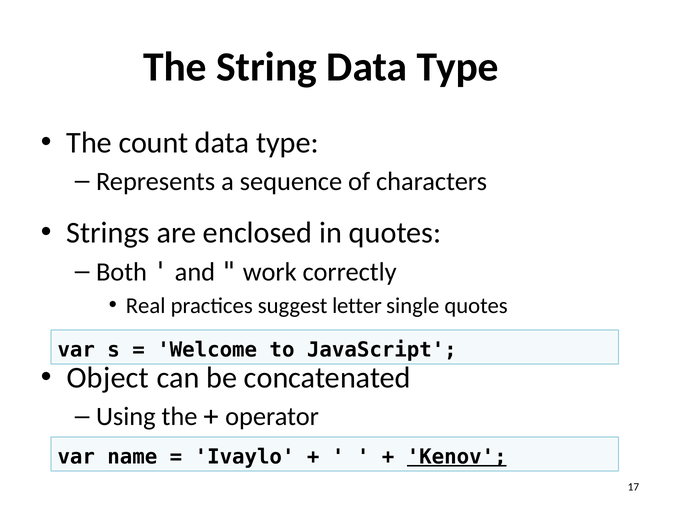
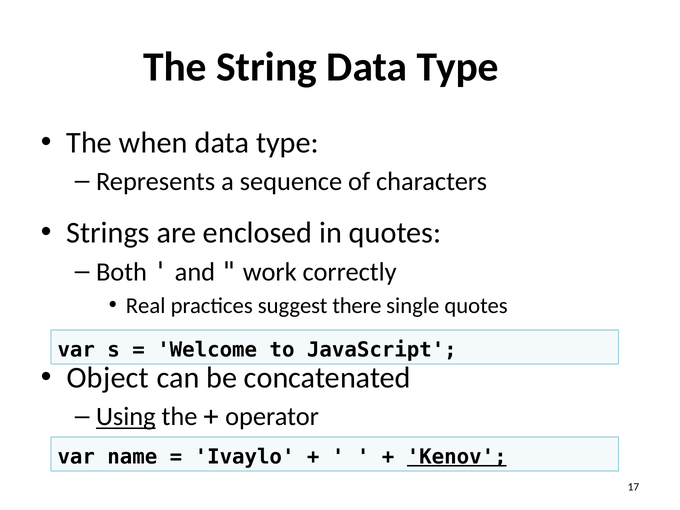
count: count -> when (153, 143)
letter: letter -> there (357, 306)
Using underline: none -> present (126, 417)
